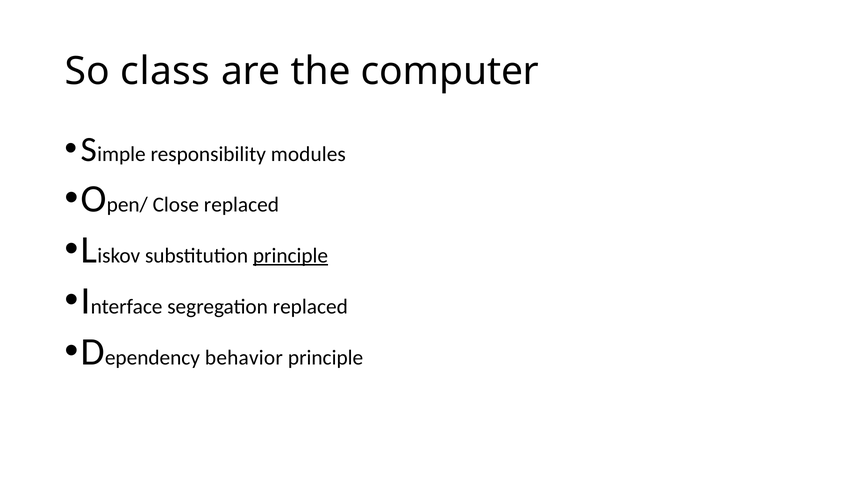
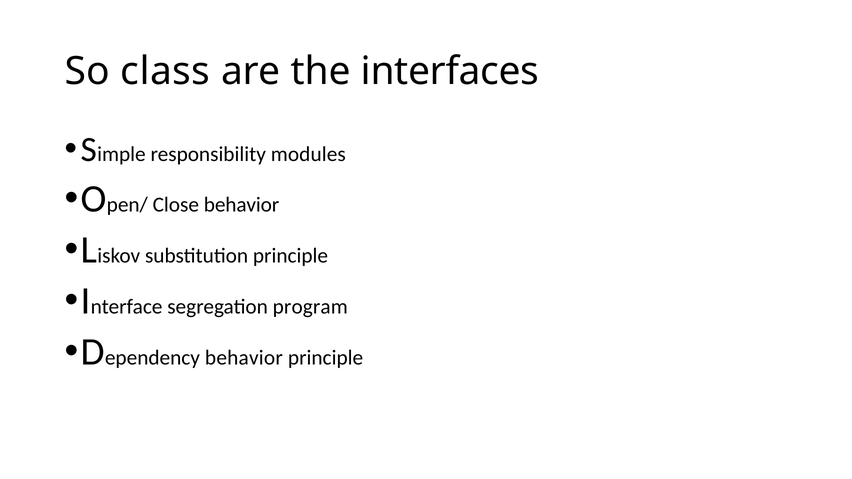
computer: computer -> interfaces (450, 72)
Close replaced: replaced -> behavior (242, 205)
principle underline: present -> none (291, 256)
segregation replaced: replaced -> program (310, 307)
